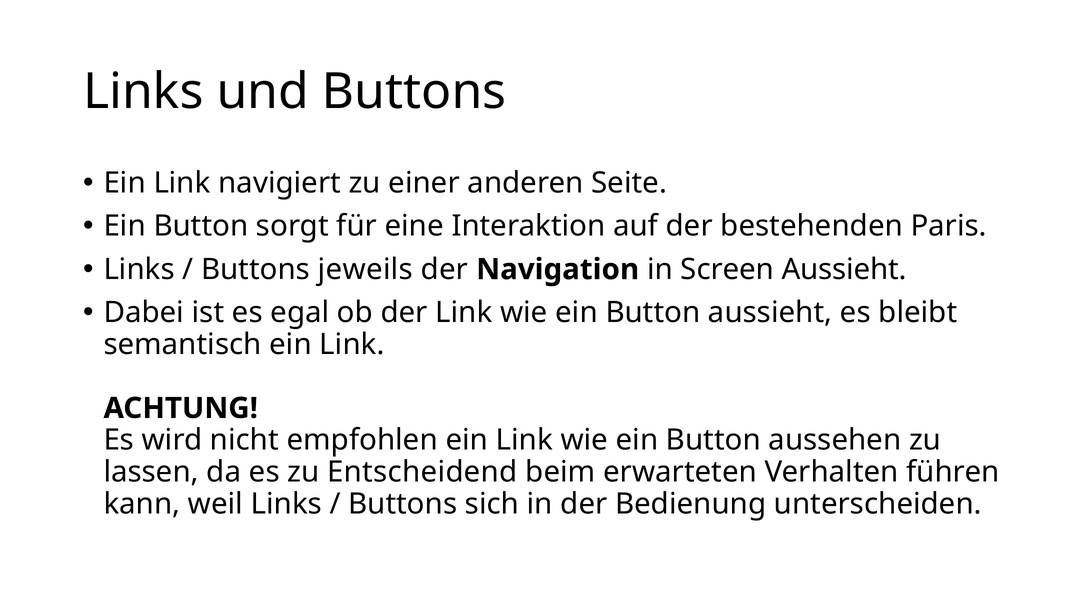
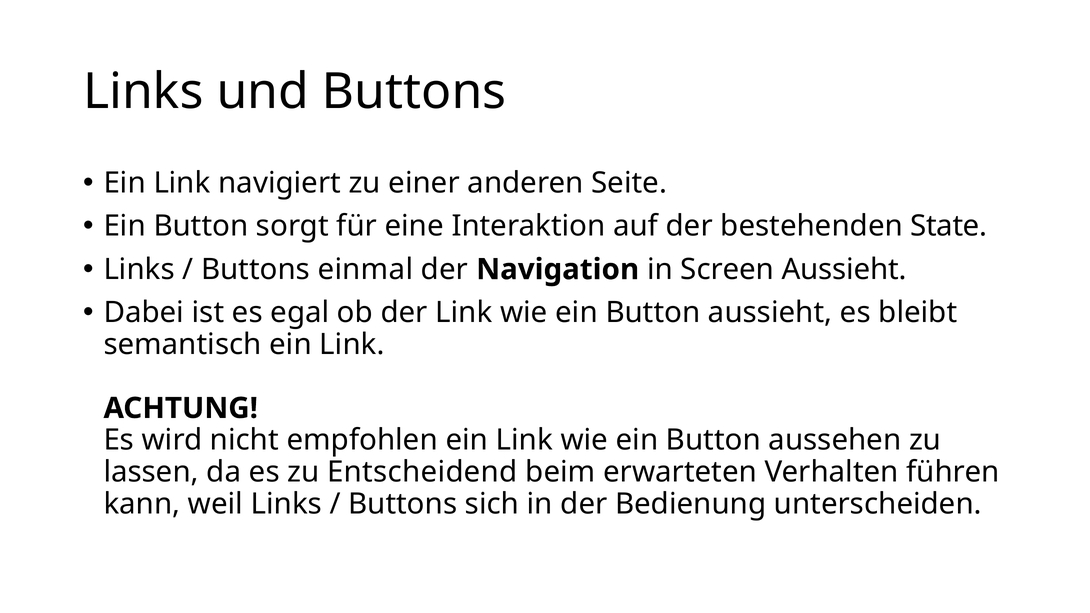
Paris: Paris -> State (949, 226)
jeweils: jeweils -> einmal (365, 269)
